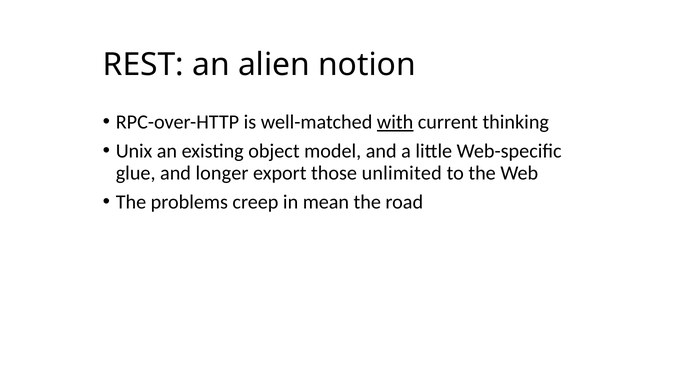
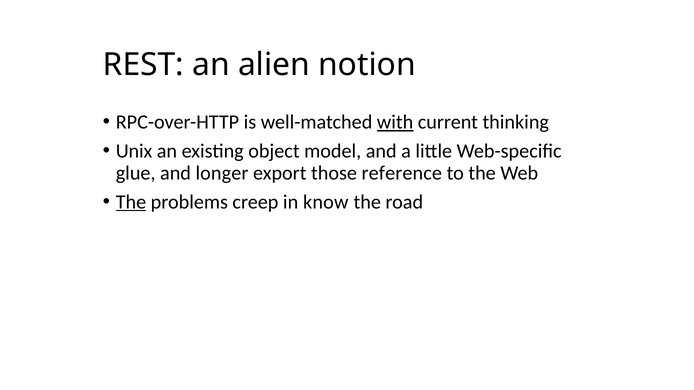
unlimited: unlimited -> reference (402, 173)
The underline: none -> present (131, 202)
mean: mean -> know (326, 202)
